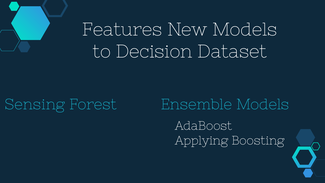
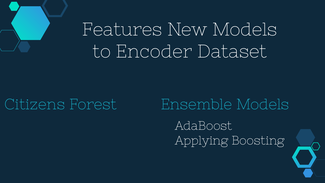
Decision: Decision -> Encoder (154, 52)
Sensing: Sensing -> Citizens (35, 104)
